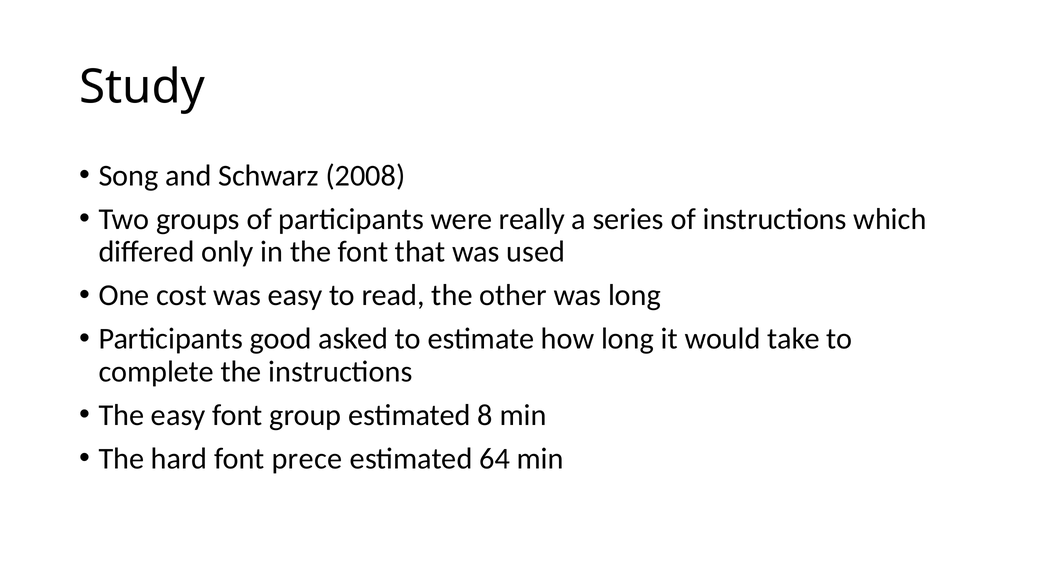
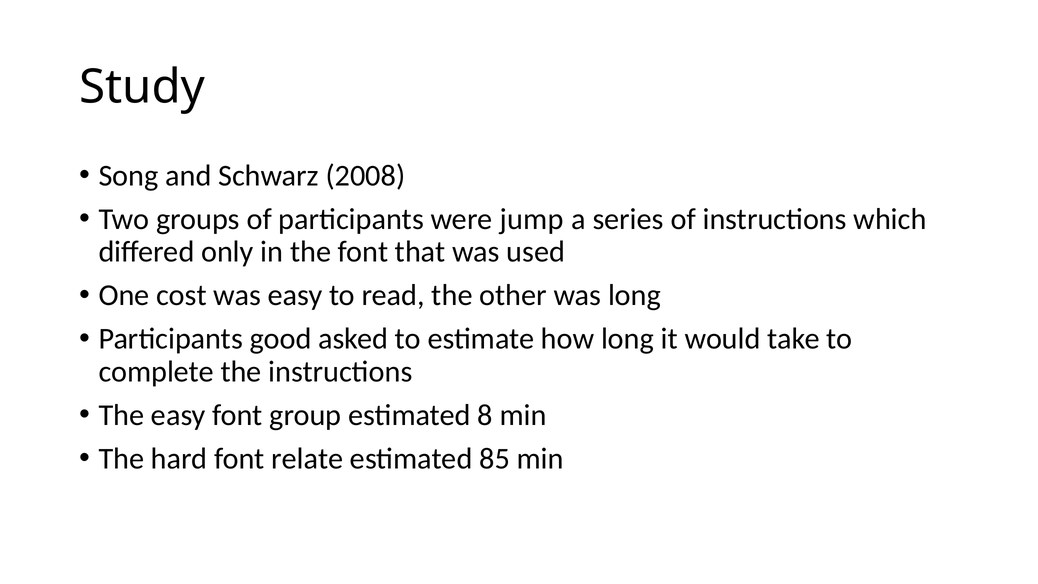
really: really -> jump (532, 219)
prece: prece -> relate (307, 459)
64: 64 -> 85 (495, 459)
